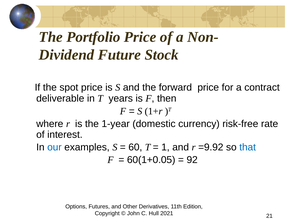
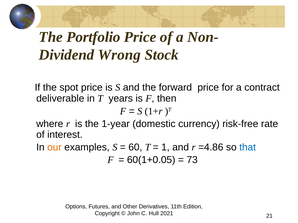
Future: Future -> Wrong (119, 55)
our colour: blue -> orange (54, 148)
=9.92: =9.92 -> =4.86 (211, 148)
92: 92 -> 73 (192, 160)
